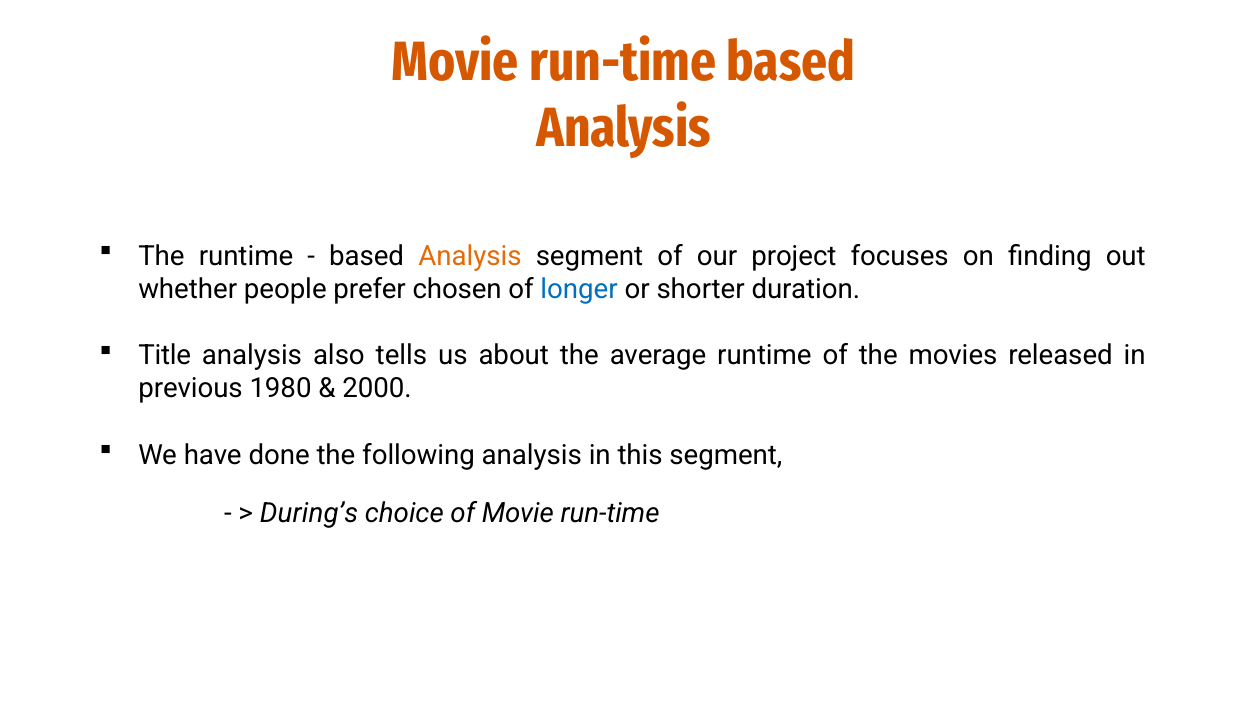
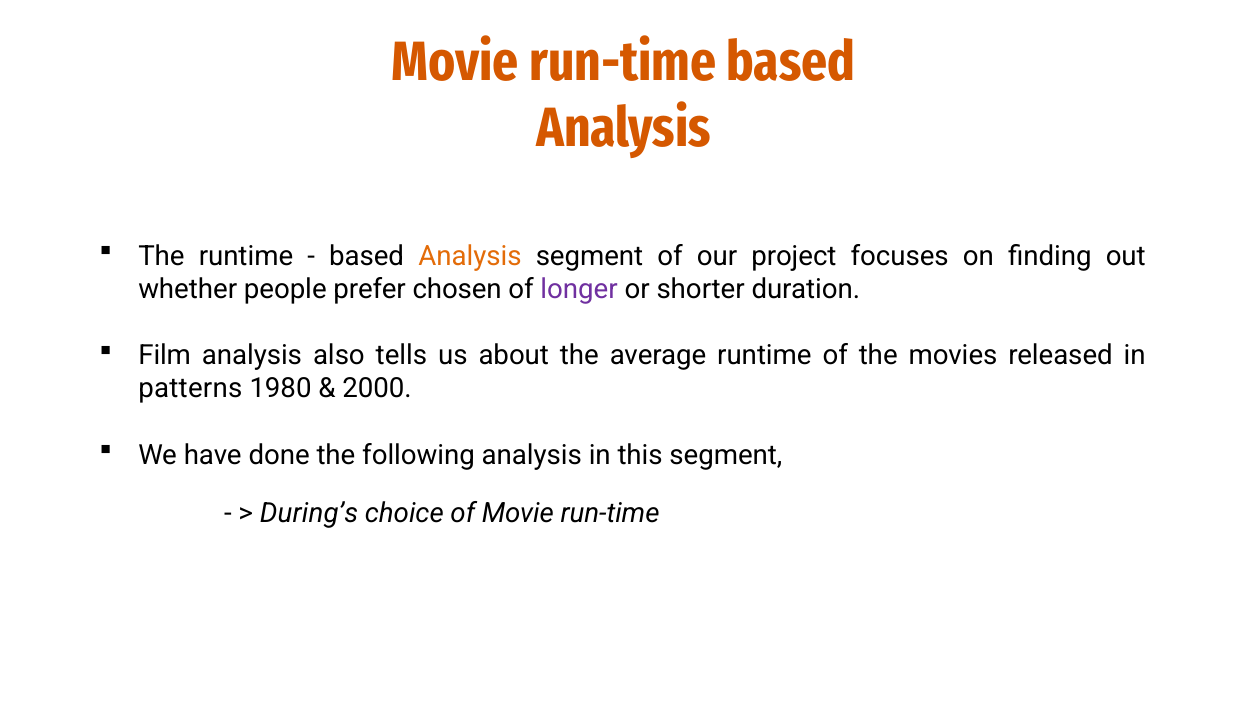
longer colour: blue -> purple (579, 289)
Title: Title -> Film (165, 356)
previous: previous -> patterns (190, 389)
